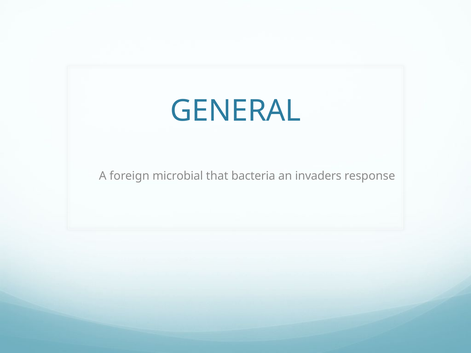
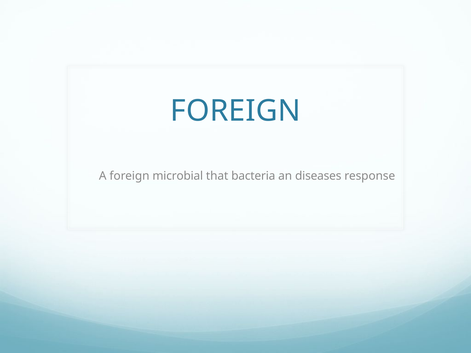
GENERAL: GENERAL -> FOREIGN (235, 111)
invaders: invaders -> diseases (318, 176)
